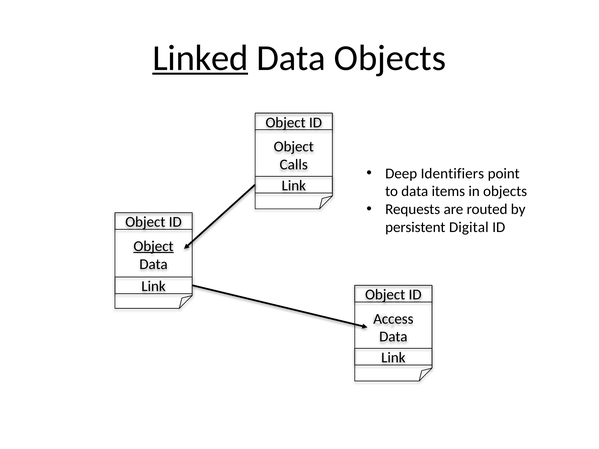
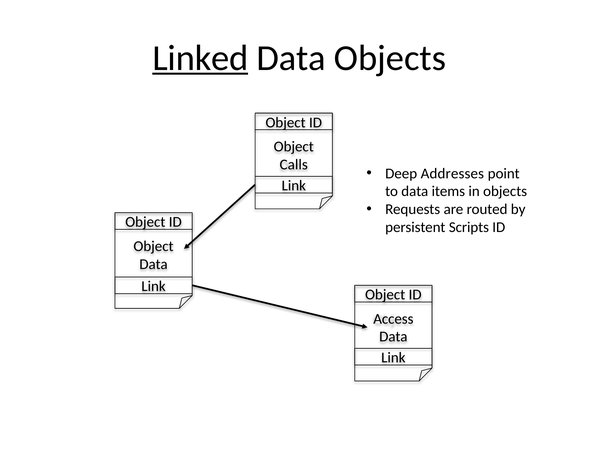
Identifiers: Identifiers -> Addresses (452, 174)
Digital: Digital -> Scripts (469, 227)
Object underline: present -> none (154, 246)
